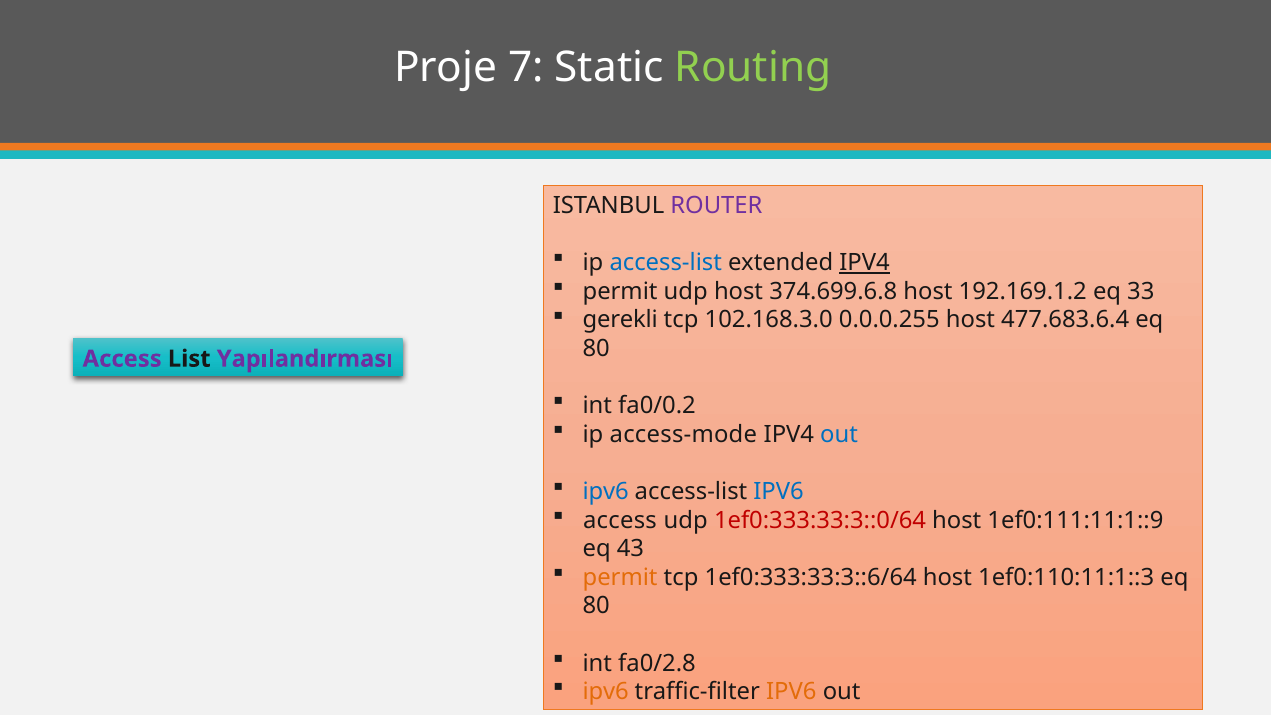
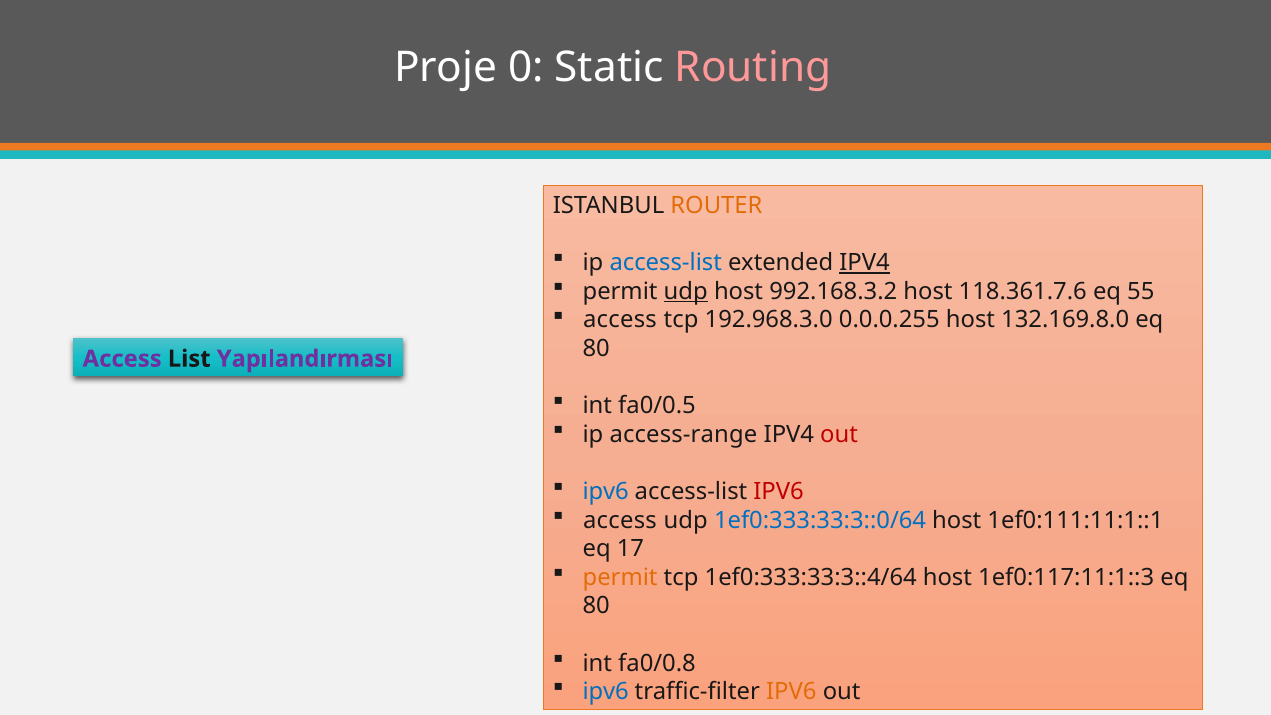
7: 7 -> 0 (526, 68)
Routing colour: light green -> pink (753, 68)
ROUTER colour: purple -> orange (716, 206)
udp underline: none -> present (686, 292)
374.699.6.8: 374.699.6.8 -> 992.168.3.2 (833, 292)
192.169.1.2: 192.169.1.2 -> 118.361.7.6 (1023, 292)
33: 33 -> 55 (1141, 292)
gerekli: gerekli -> access (620, 320)
102.168.3.0: 102.168.3.0 -> 192.968.3.0 (769, 320)
477.683.6.4: 477.683.6.4 -> 132.169.8.0 (1065, 320)
fa0/0.2: fa0/0.2 -> fa0/0.5 (657, 406)
access-mode: access-mode -> access-range (683, 434)
out colour: blue -> red (839, 434)
IPV6 colour: blue -> red (779, 492)
1ef0:333:33:3::0/64 colour: red -> blue (820, 520)
1ef0:111:11:1::9: 1ef0:111:11:1::9 -> 1ef0:111:11:1::1 (1075, 520)
43: 43 -> 17 (630, 549)
1ef0:333:33:3::6/64: 1ef0:333:33:3::6/64 -> 1ef0:333:33:3::4/64 (811, 577)
1ef0:110:11:1::3: 1ef0:110:11:1::3 -> 1ef0:117:11:1::3 (1066, 577)
fa0/2.8: fa0/2.8 -> fa0/0.8 (657, 663)
ipv6 colour: orange -> blue (606, 692)
